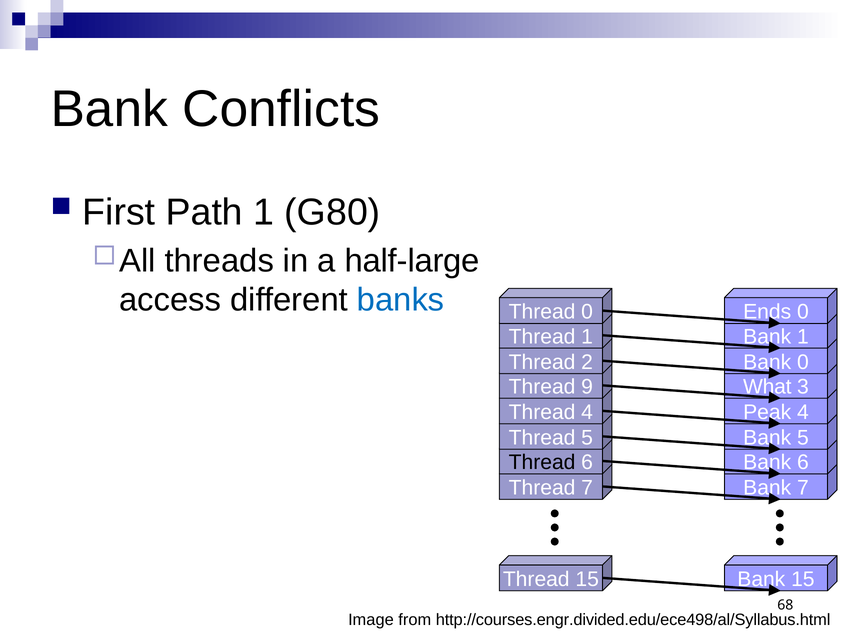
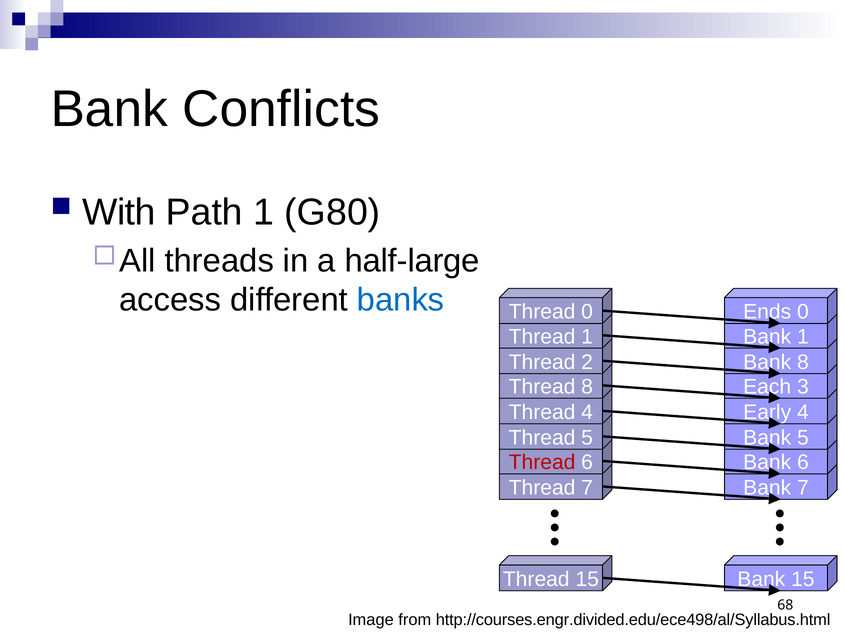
First: First -> With (119, 212)
Bank 0: 0 -> 8 (803, 362)
Thread 9: 9 -> 8 (587, 387)
What: What -> Each (767, 387)
Peak: Peak -> Early (767, 412)
Thread colour: black -> red (542, 462)
